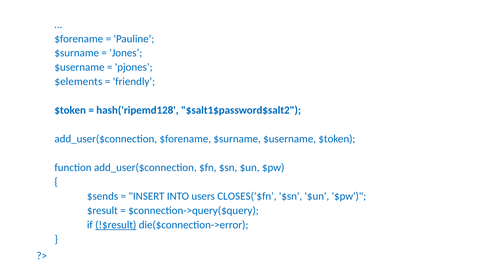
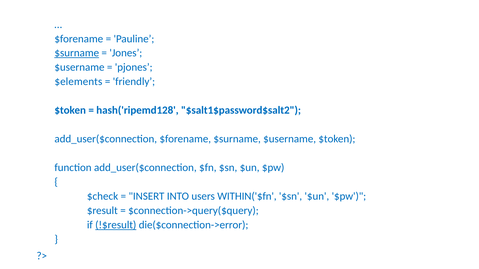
$surname underline: none -> present (77, 53)
$sends: $sends -> $check (103, 197)
CLOSES('$fn: CLOSES('$fn -> WITHIN('$fn (247, 197)
